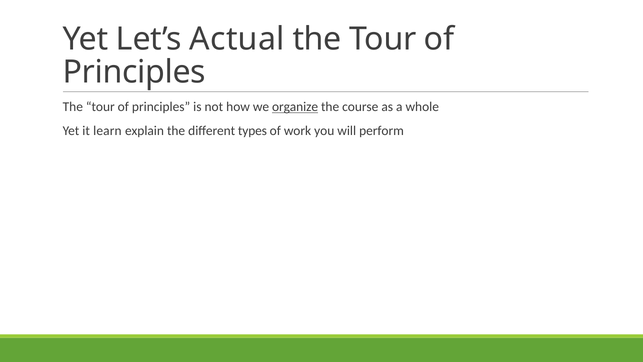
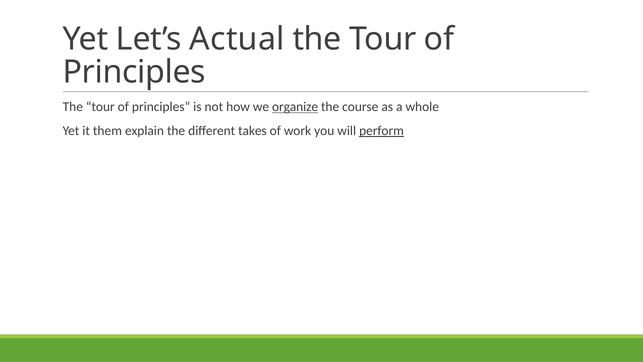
learn: learn -> them (107, 131)
types: types -> takes (252, 131)
perform underline: none -> present (381, 131)
